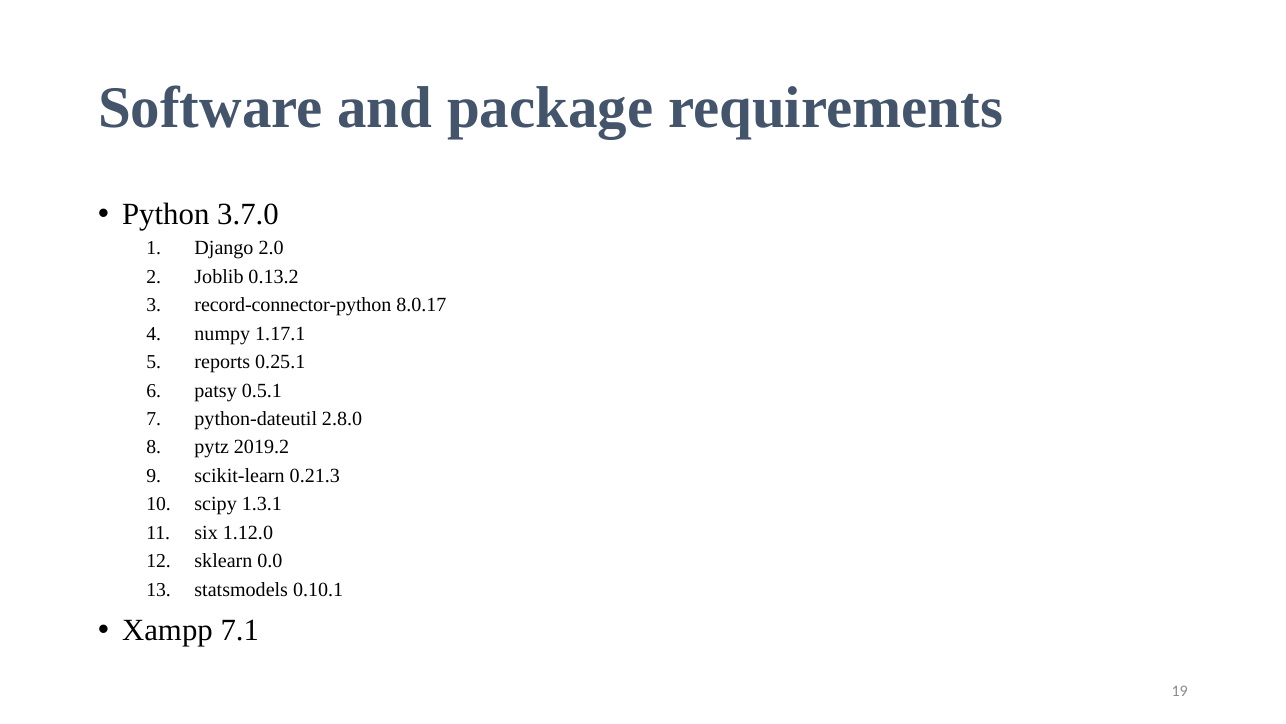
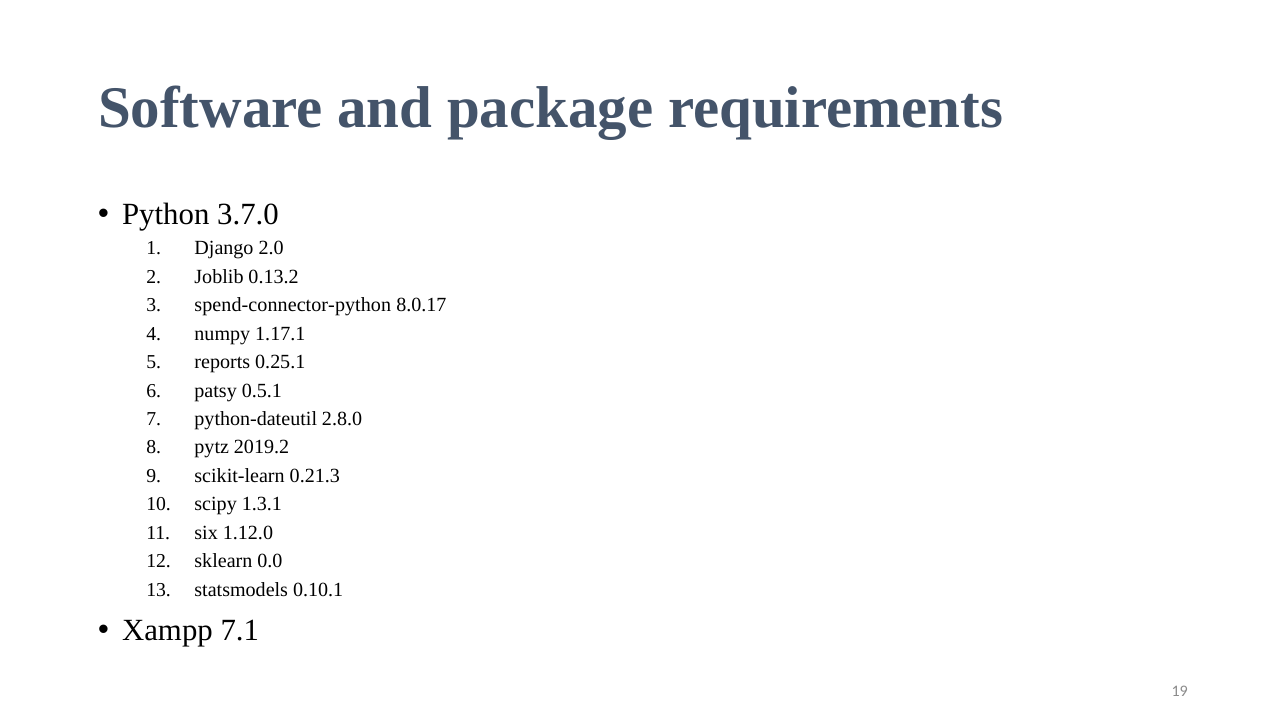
record-connector-python: record-connector-python -> spend-connector-python (293, 305)
